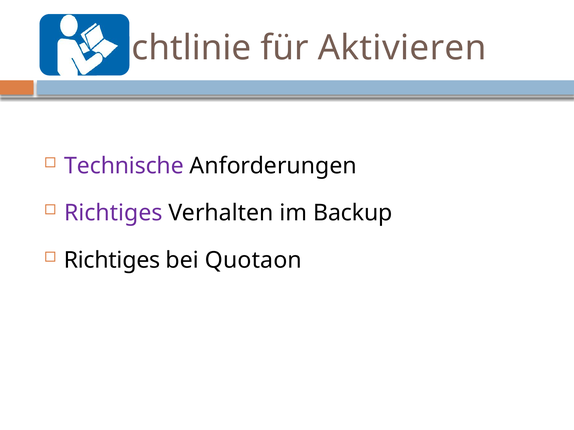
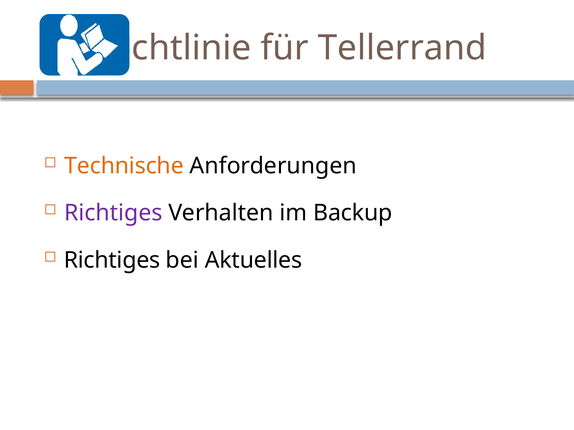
Aktivieren: Aktivieren -> Tellerrand (402, 48)
Technische colour: purple -> orange (124, 166)
Quotaon: Quotaon -> Aktuelles (253, 260)
